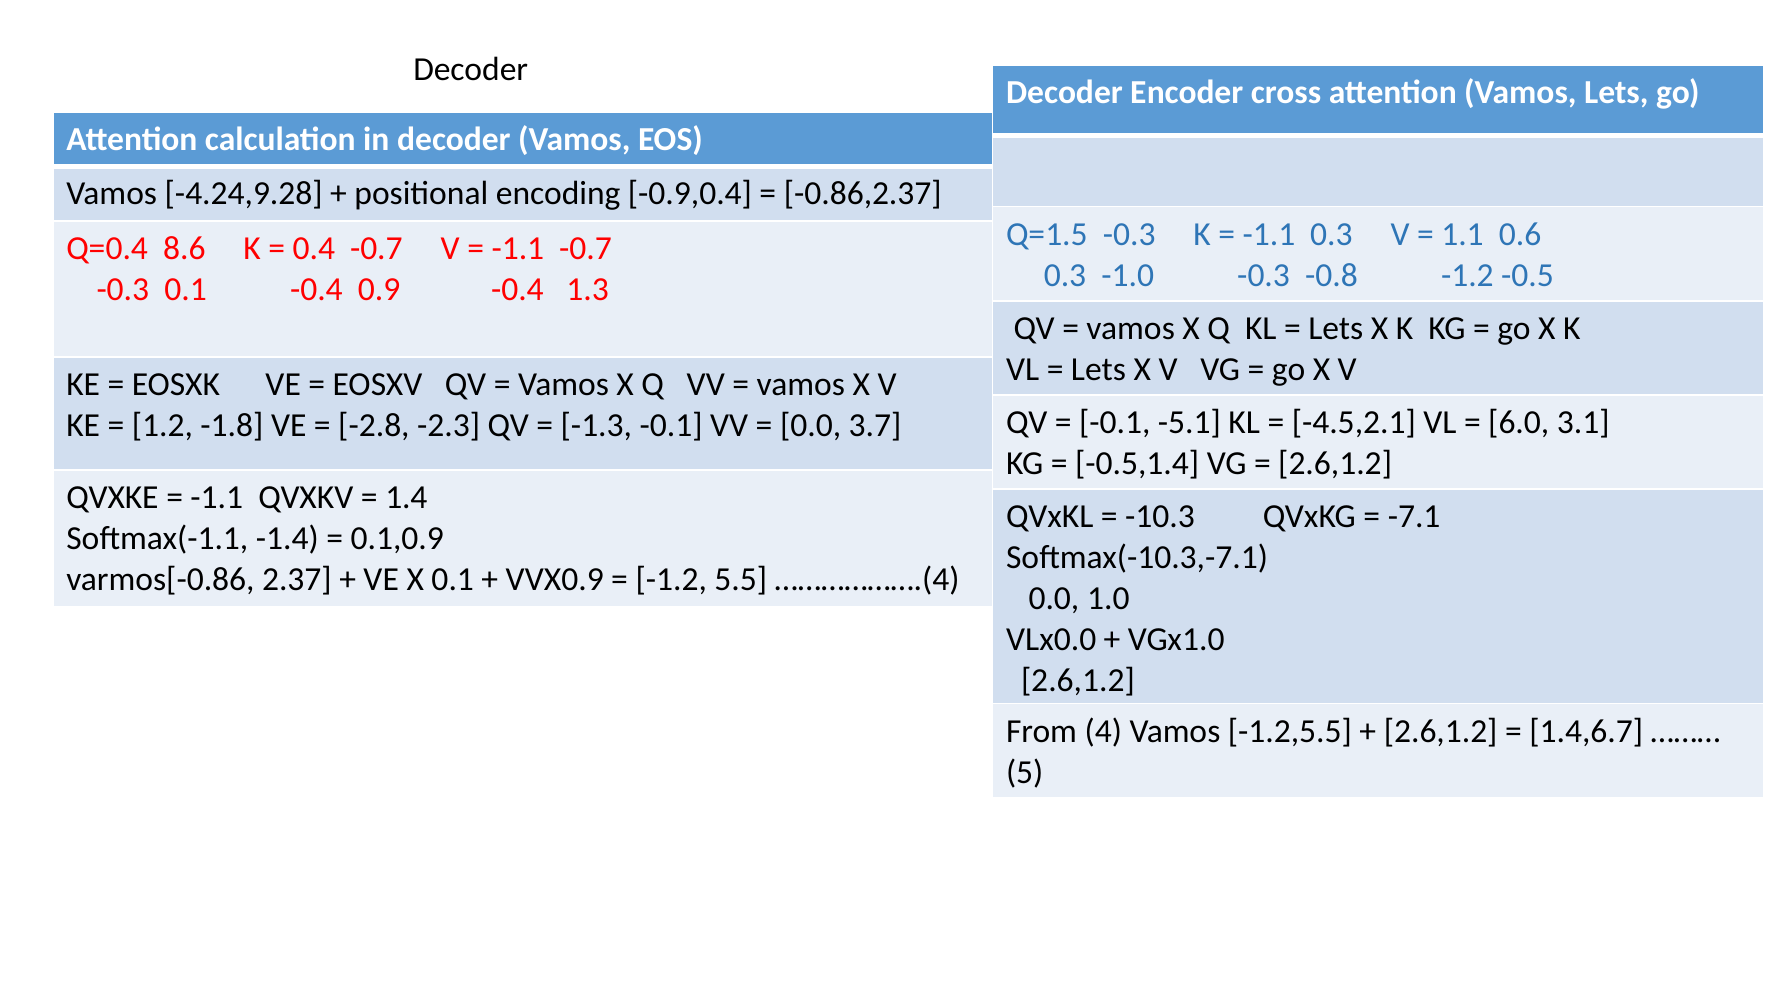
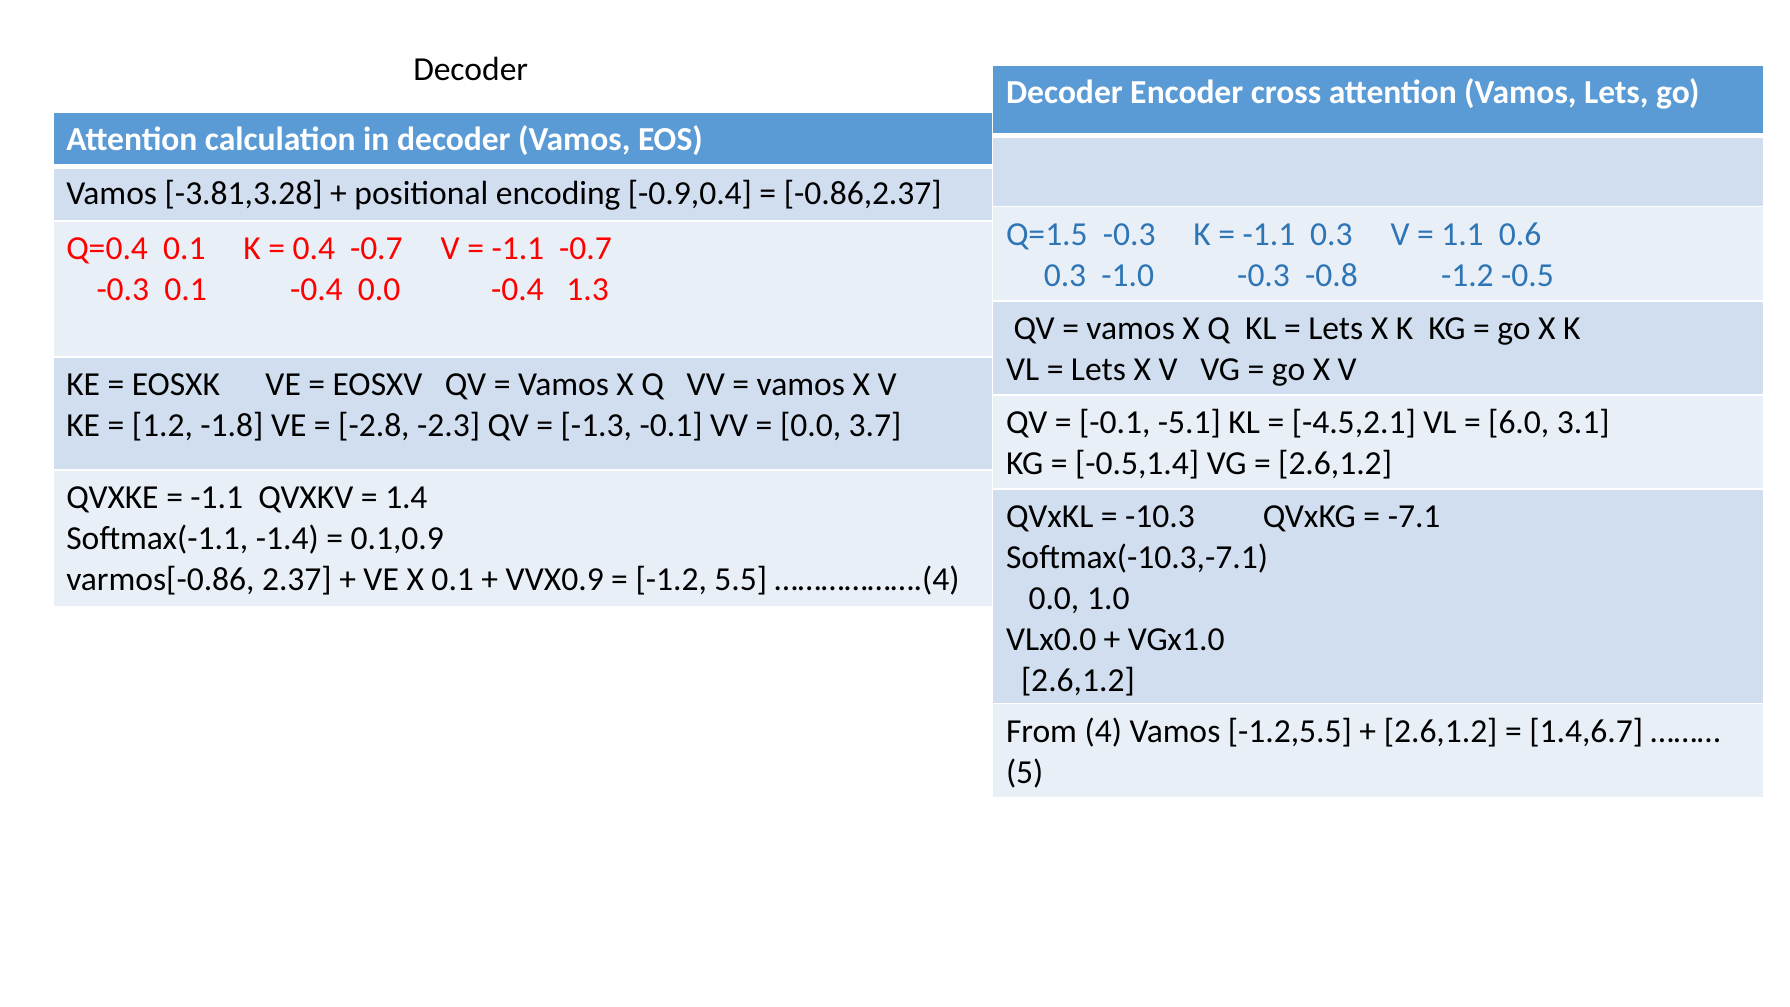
-4.24,9.28: -4.24,9.28 -> -3.81,3.28 (244, 194)
Q=0.4 8.6: 8.6 -> 0.1 (184, 248)
-0.4 0.9: 0.9 -> 0.0 (379, 289)
